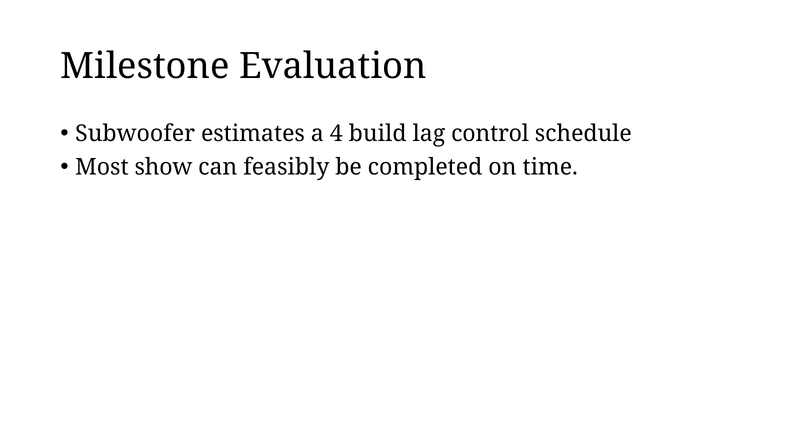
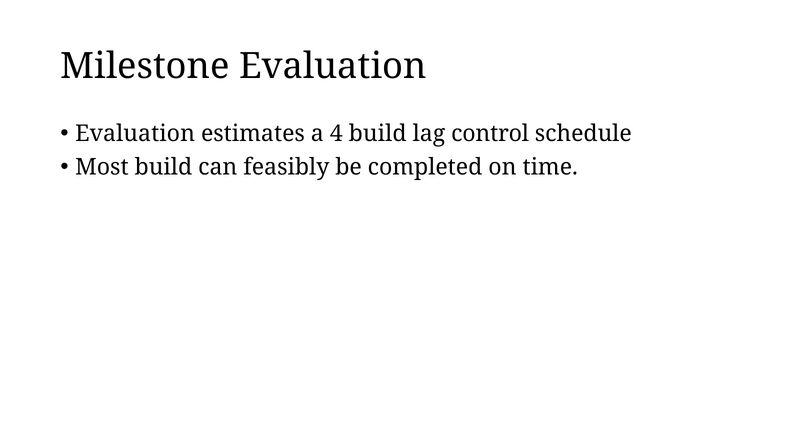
Subwoofer: Subwoofer -> Evaluation (135, 134)
Most show: show -> build (163, 167)
